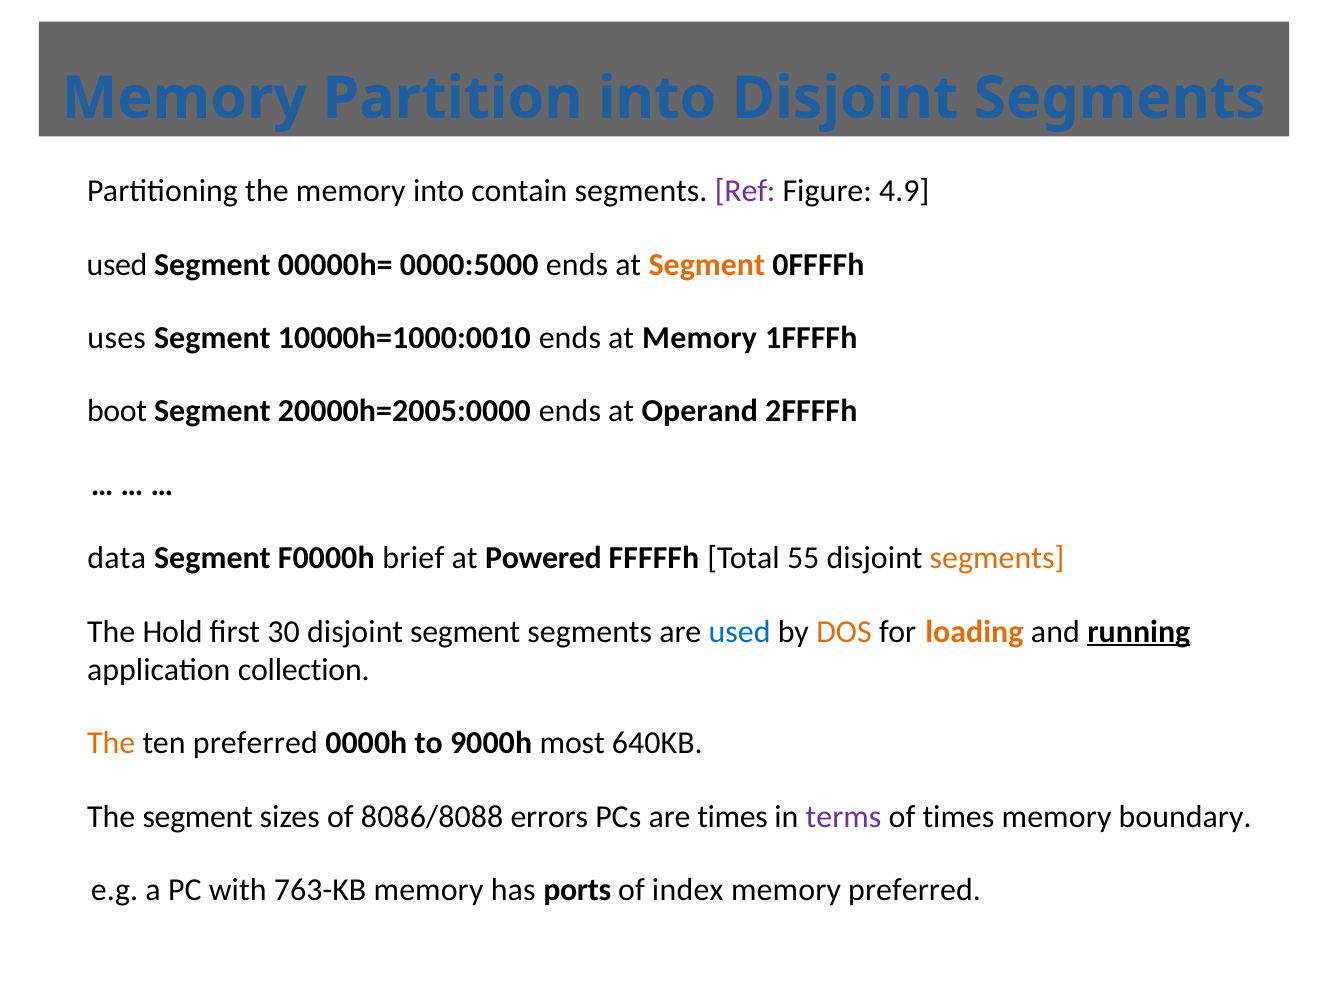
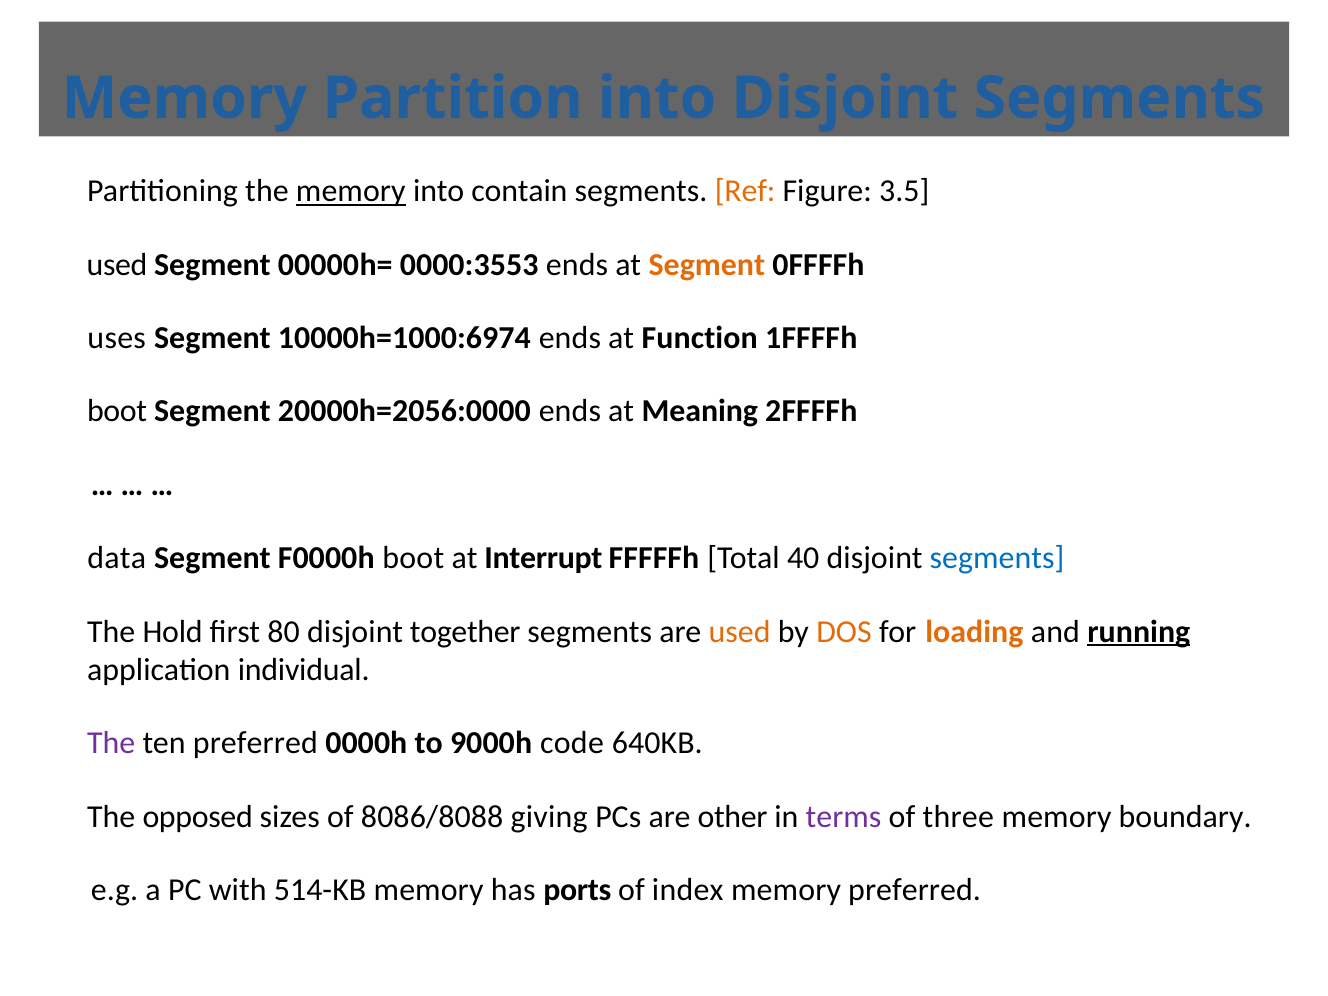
memory underline: none -> present (351, 191)
Ref colour: purple -> orange (745, 191)
4.9: 4.9 -> 3.5 (904, 191)
0000:5000: 0000:5000 -> 0000:3553 (469, 265)
10000h=1000:0010: 10000h=1000:0010 -> 10000h=1000:6974 (404, 338)
at Memory: Memory -> Function (700, 338)
20000h=2005:0000: 20000h=2005:0000 -> 20000h=2056:0000 (404, 411)
Operand: Operand -> Meaning (700, 411)
F0000h brief: brief -> boot (413, 558)
Powered: Powered -> Interrupt (543, 558)
55: 55 -> 40 (803, 558)
segments colour: orange -> blue (997, 558)
30: 30 -> 80 (284, 632)
disjoint segment: segment -> together (465, 632)
used colour: blue -> orange (740, 632)
collection: collection -> individual (304, 670)
The colour: orange -> purple (111, 743)
most: most -> code (572, 743)
The segment: segment -> opposed (198, 817)
errors: errors -> giving (549, 817)
are times: times -> other (733, 817)
of times: times -> three (958, 817)
763-KB: 763-KB -> 514-KB (320, 890)
